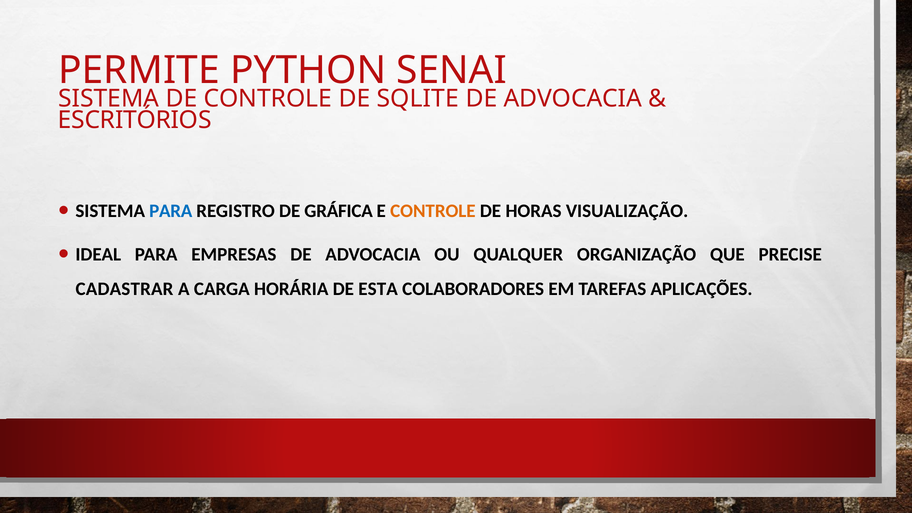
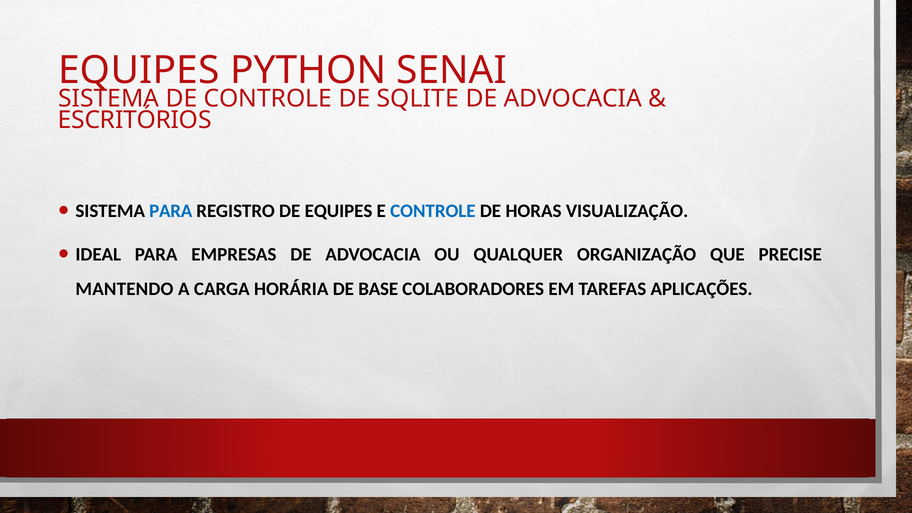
PERMITE: PERMITE -> EQUIPES (139, 70)
DE GRÁFICA: GRÁFICA -> EQUIPES (339, 211)
CONTROLE colour: orange -> blue (433, 211)
CADASTRAR: CADASTRAR -> MANTENDO (124, 289)
ESTA: ESTA -> BASE (378, 289)
